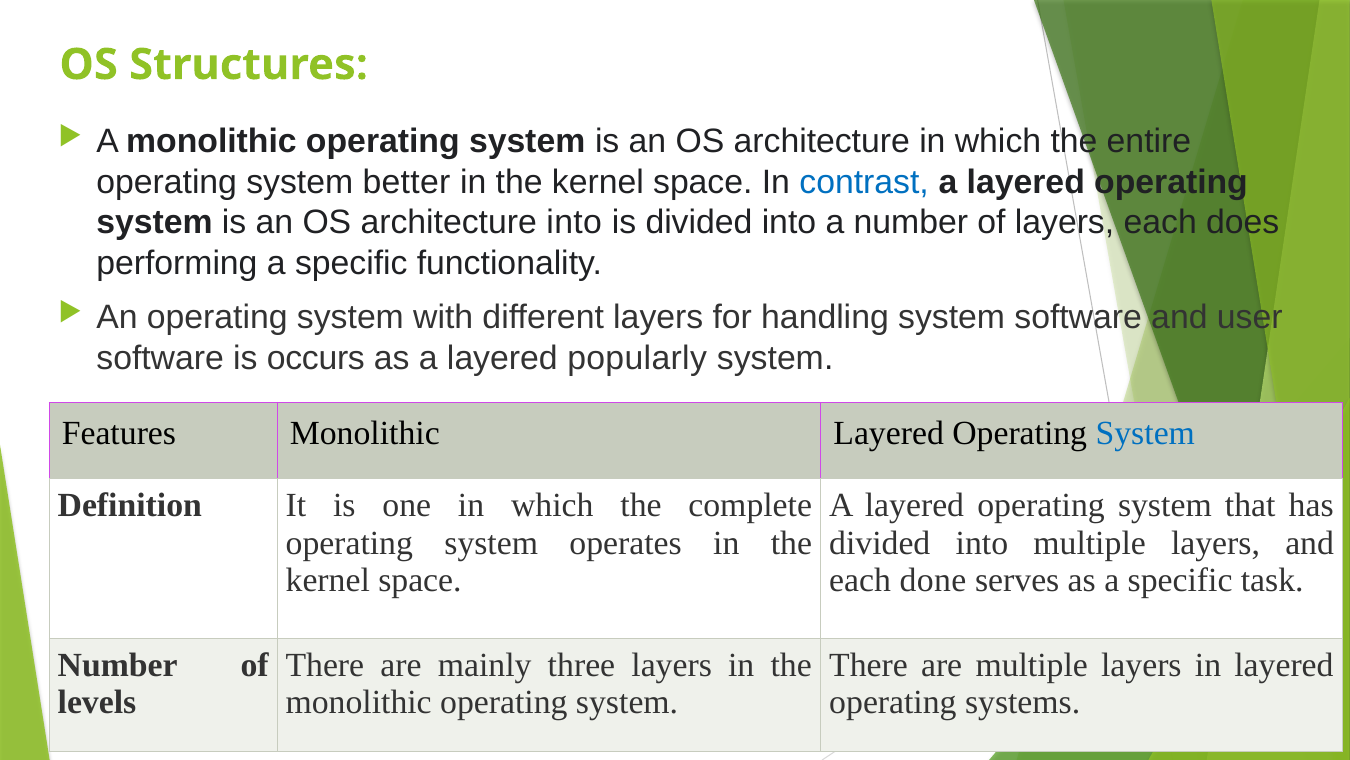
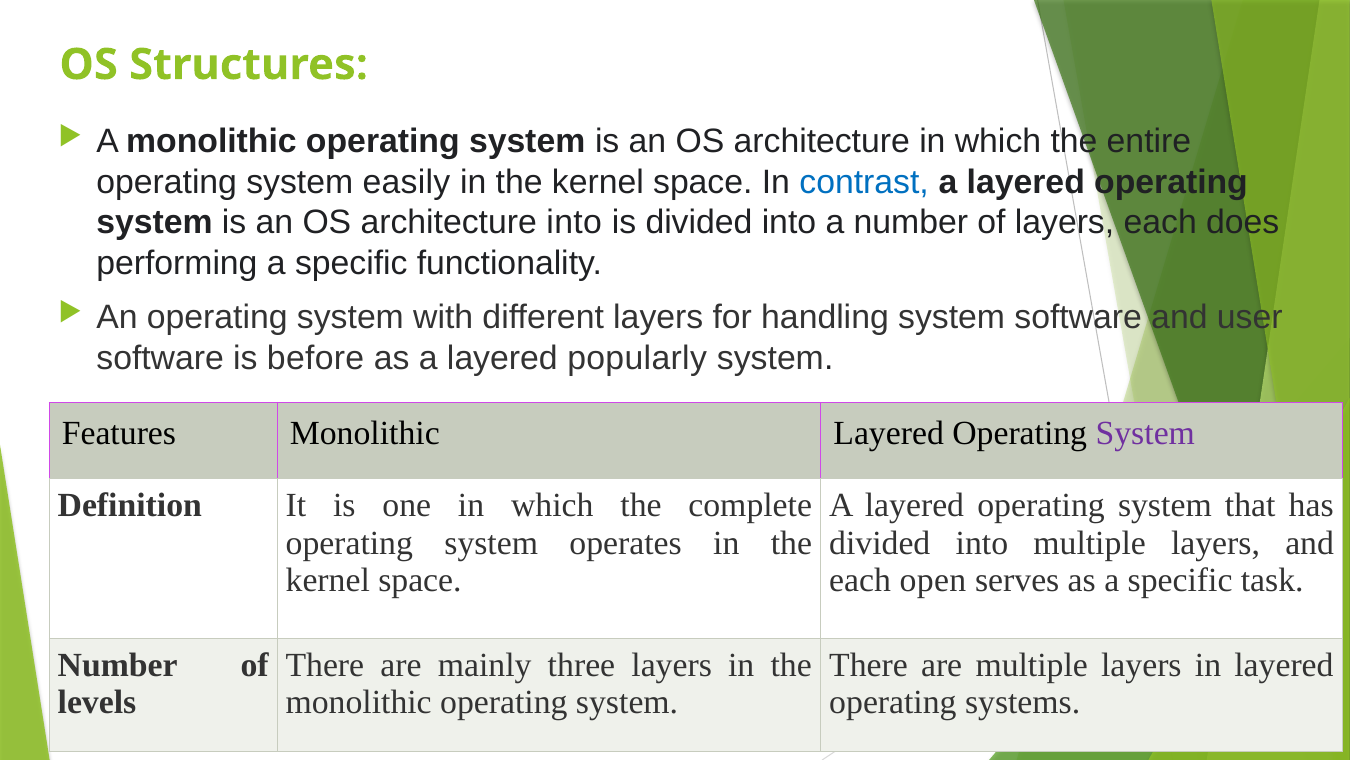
better: better -> easily (406, 182)
occurs: occurs -> before (316, 358)
System colour: blue -> purple (1145, 433)
done: done -> open (933, 580)
